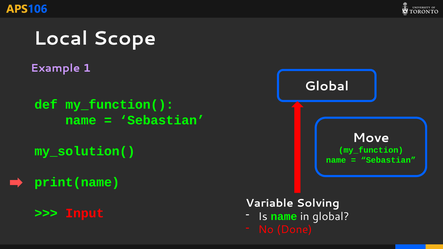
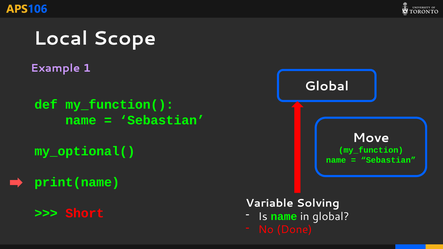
my_solution(: my_solution( -> my_optional( (85, 151)
Input: Input -> Short (85, 213)
